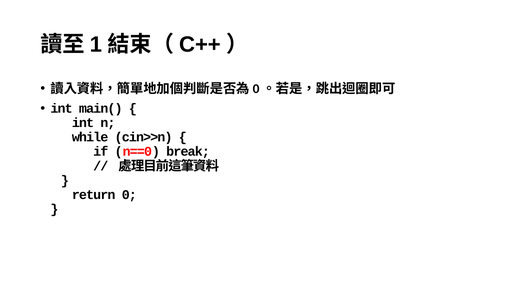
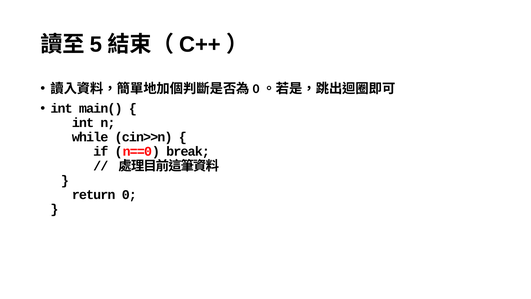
1: 1 -> 5 (96, 45)
